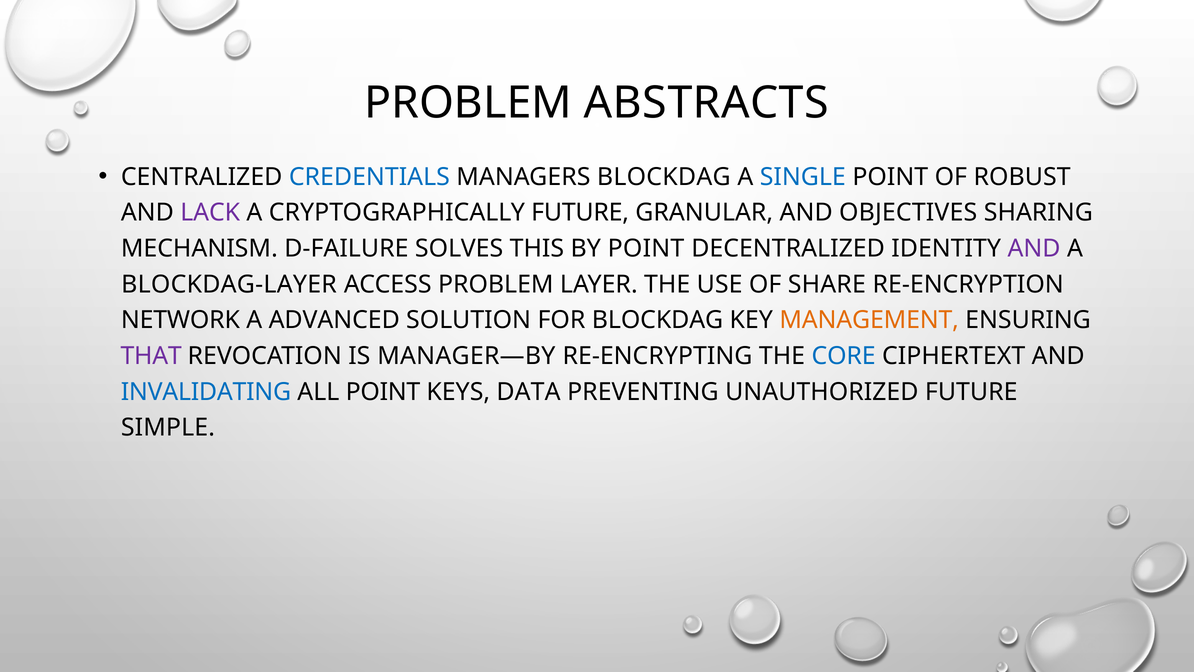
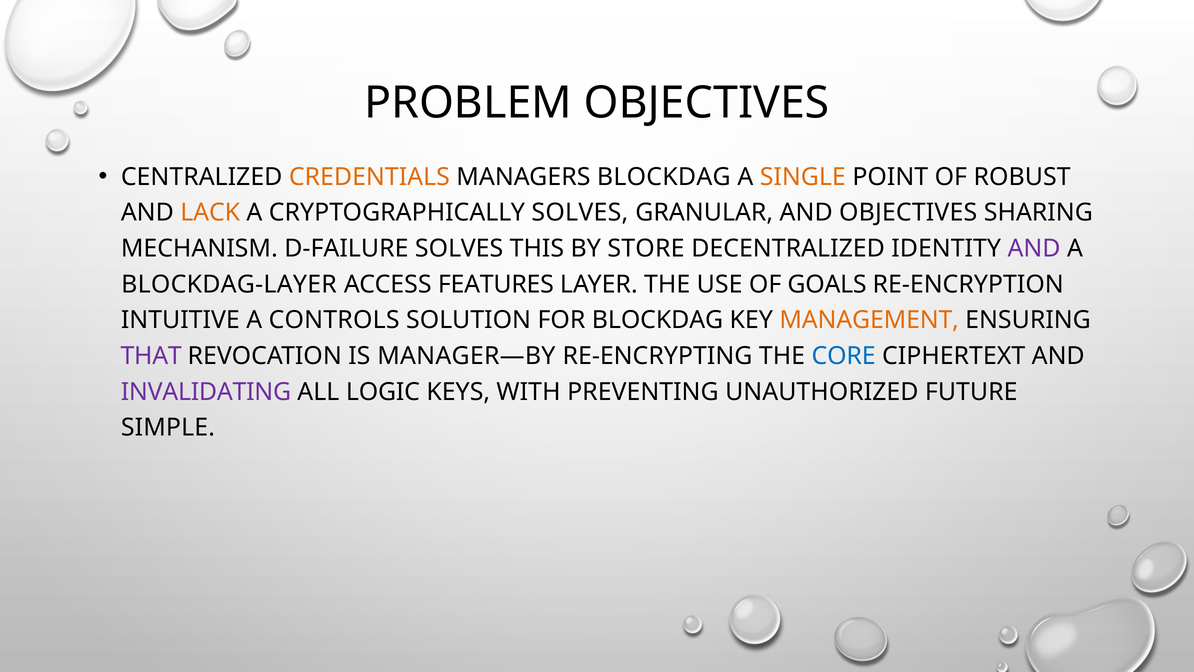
PROBLEM ABSTRACTS: ABSTRACTS -> OBJECTIVES (707, 103)
CREDENTIALS colour: blue -> orange (369, 177)
SINGLE colour: blue -> orange (803, 177)
LACK colour: purple -> orange (210, 213)
CRYPTOGRAPHICALLY FUTURE: FUTURE -> SOLVES (580, 213)
BY POINT: POINT -> STORE (646, 248)
ACCESS PROBLEM: PROBLEM -> FEATURES (496, 284)
SHARE: SHARE -> GOALS (827, 284)
NETWORK: NETWORK -> INTUITIVE (180, 320)
ADVANCED: ADVANCED -> CONTROLS (334, 320)
INVALIDATING colour: blue -> purple (206, 392)
ALL POINT: POINT -> LOGIC (383, 392)
DATA: DATA -> WITH (529, 392)
